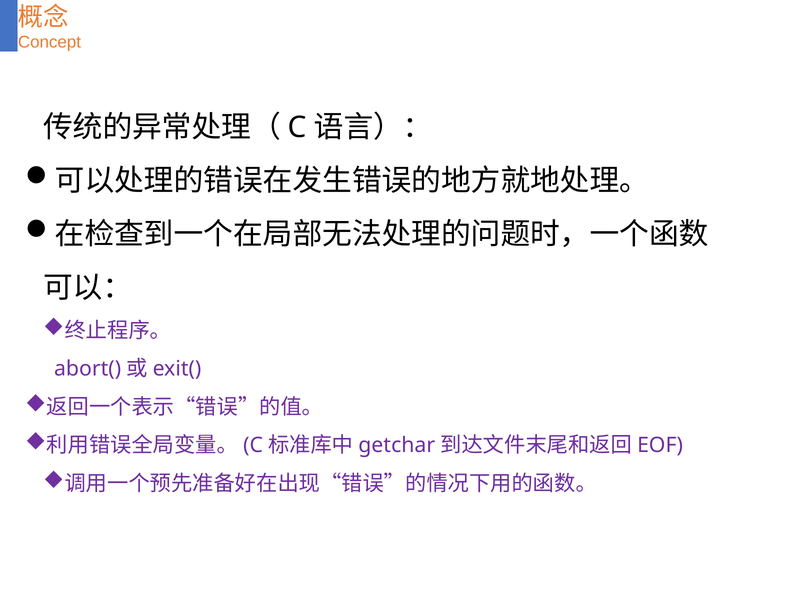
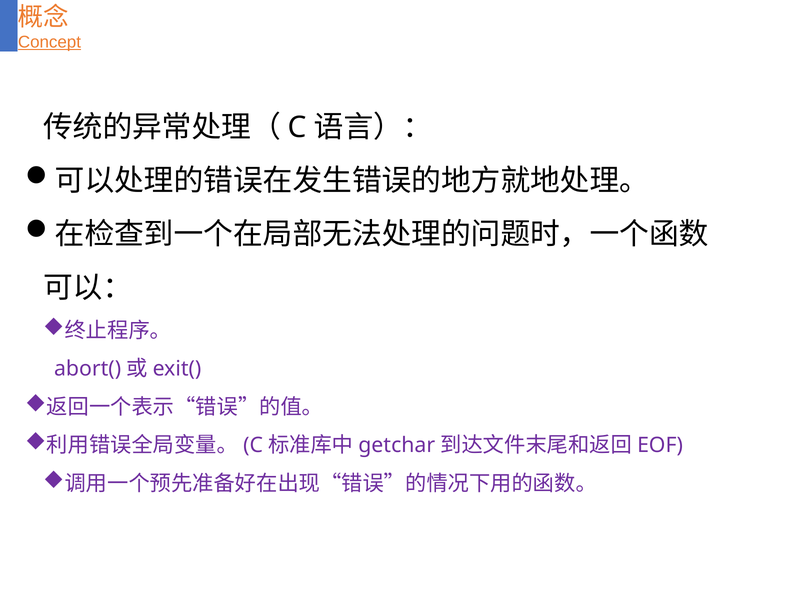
Concept underline: none -> present (49, 42)
